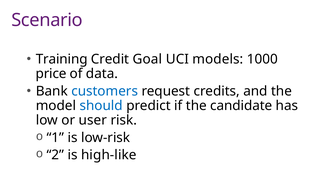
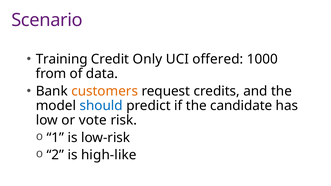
Goal: Goal -> Only (147, 59)
models: models -> offered (218, 59)
price: price -> from (51, 74)
customers colour: blue -> orange (105, 91)
user: user -> vote (93, 120)
